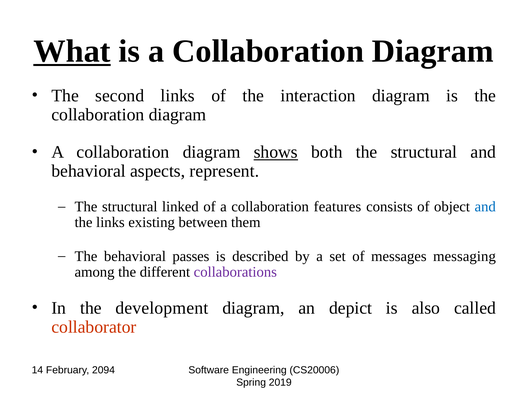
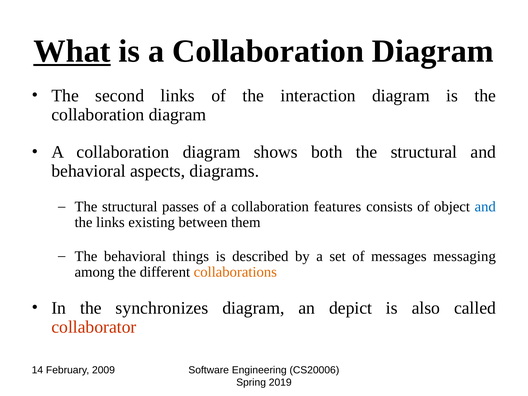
shows underline: present -> none (276, 152)
represent: represent -> diagrams (224, 171)
linked: linked -> passes (180, 207)
passes: passes -> things (191, 256)
collaborations colour: purple -> orange (235, 272)
development: development -> synchronizes (162, 308)
2094: 2094 -> 2009 (103, 370)
